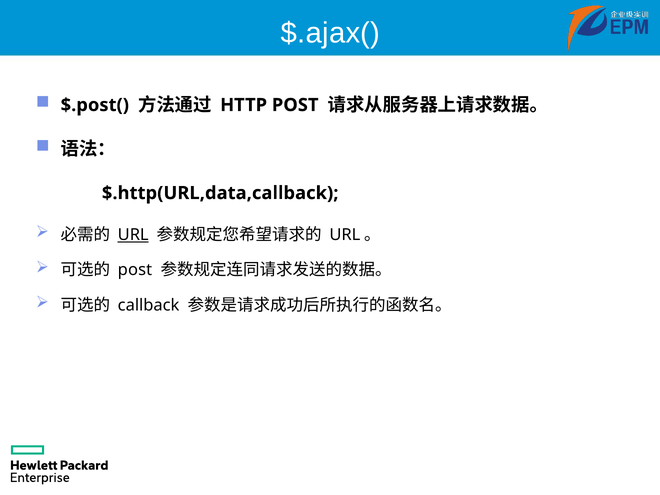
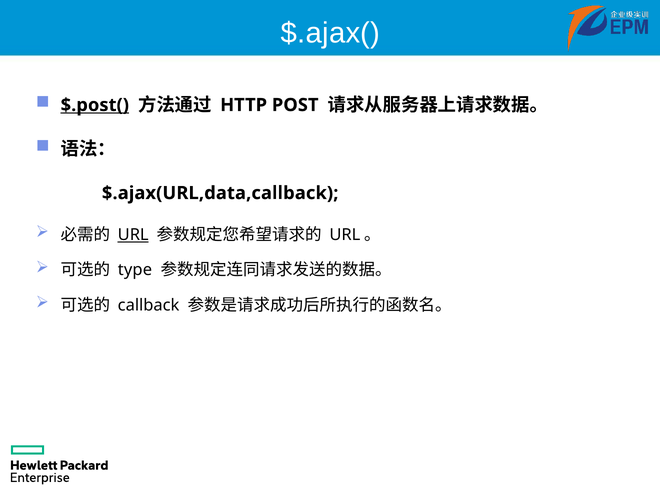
$.post( underline: none -> present (95, 105)
$.http(URL,data,callback: $.http(URL,data,callback -> $.ajax(URL,data,callback (220, 193)
post: post -> type (135, 270)
